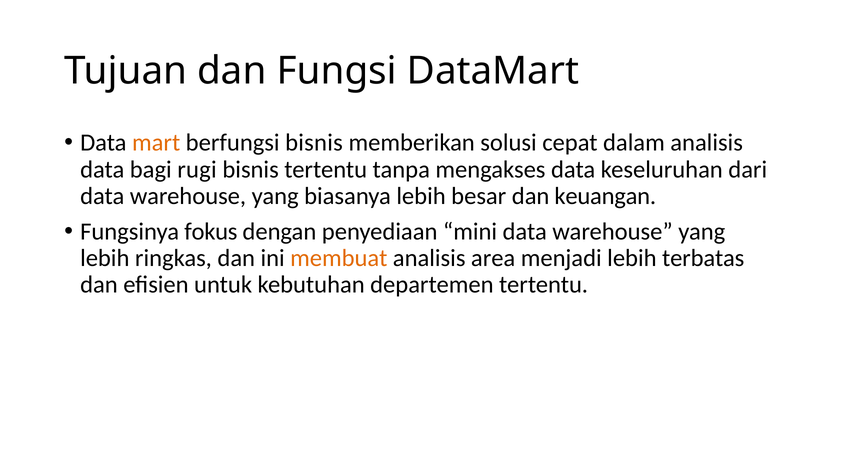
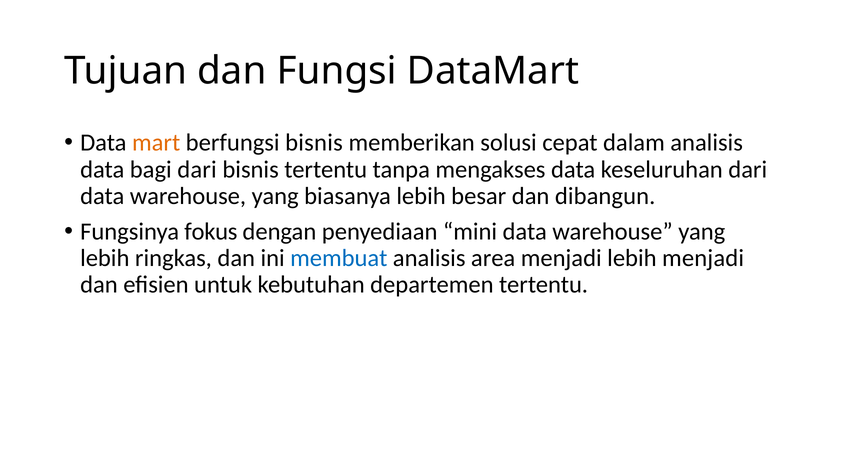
bagi rugi: rugi -> dari (197, 169)
keuangan: keuangan -> dibangun (605, 196)
membuat colour: orange -> blue (339, 258)
lebih terbatas: terbatas -> menjadi (703, 258)
